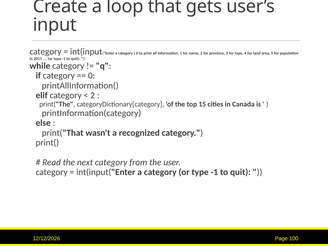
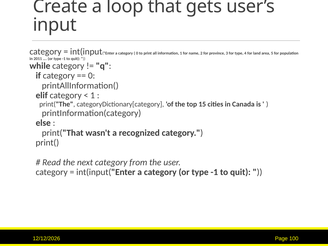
2: 2 -> 1 (93, 95)
